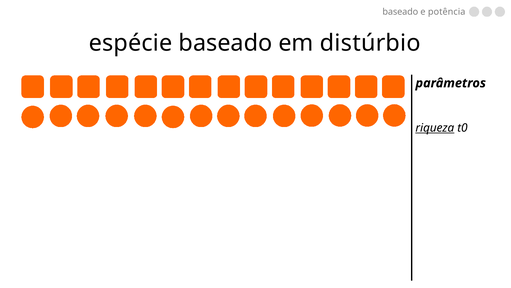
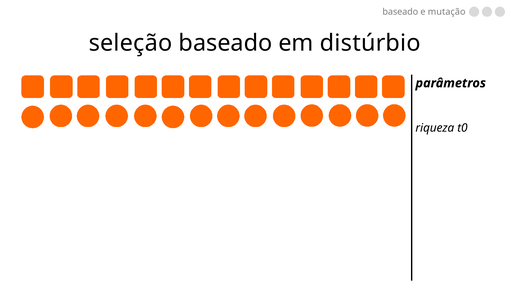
potência: potência -> mutação (447, 12)
espécie: espécie -> seleção (130, 43)
riqueza underline: present -> none (435, 128)
